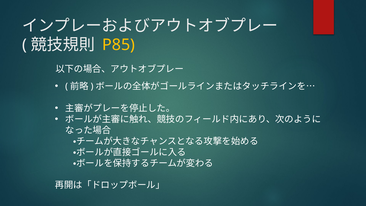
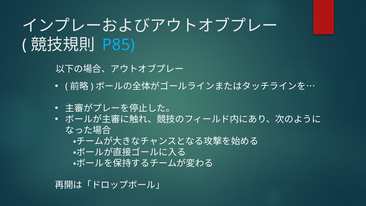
P85 colour: yellow -> light blue (119, 45)
